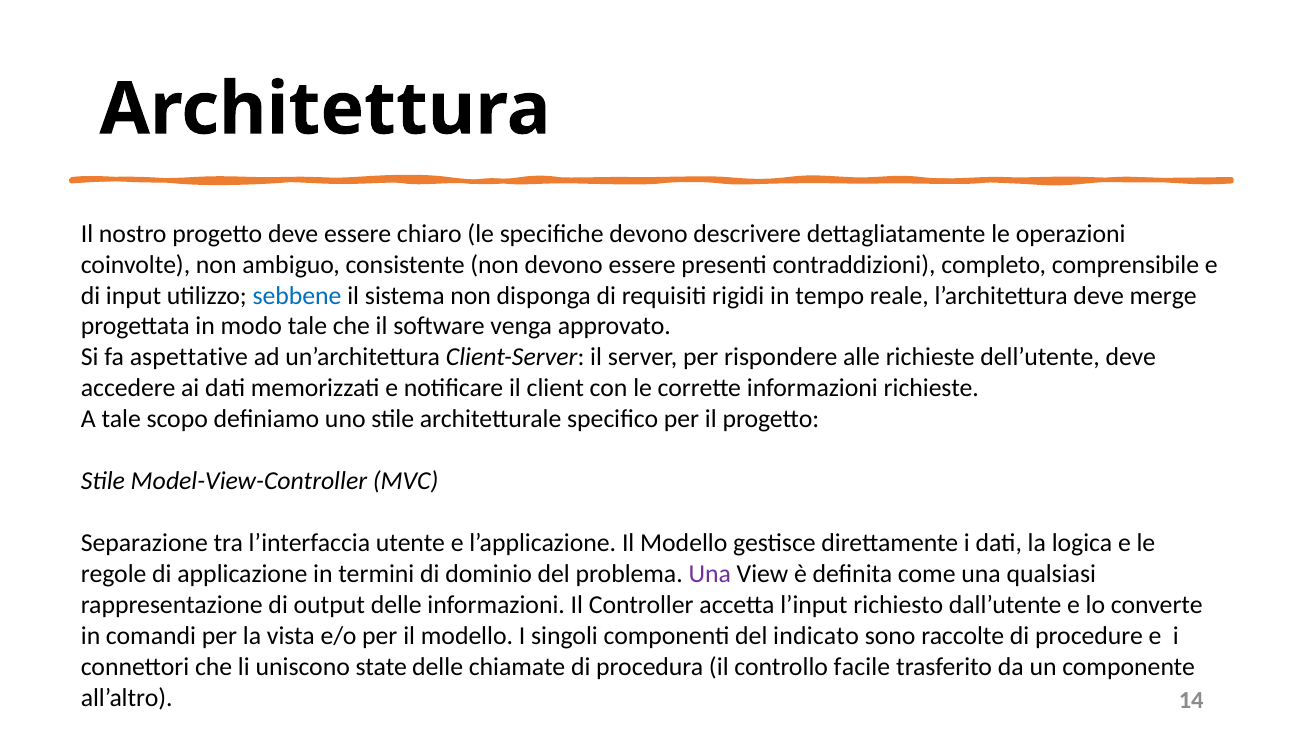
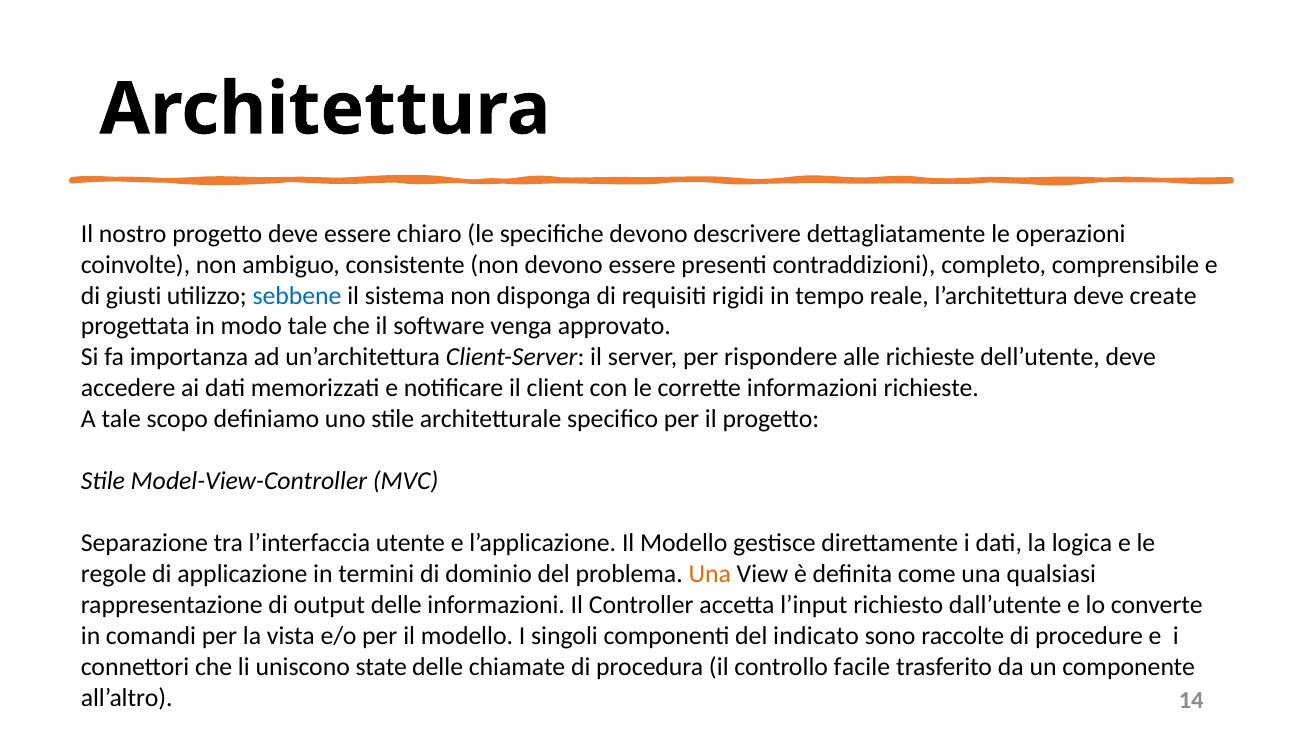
input: input -> giusti (134, 295)
merge: merge -> create (1163, 295)
aspettative: aspettative -> importanza (189, 357)
Una colour: purple -> orange (710, 574)
